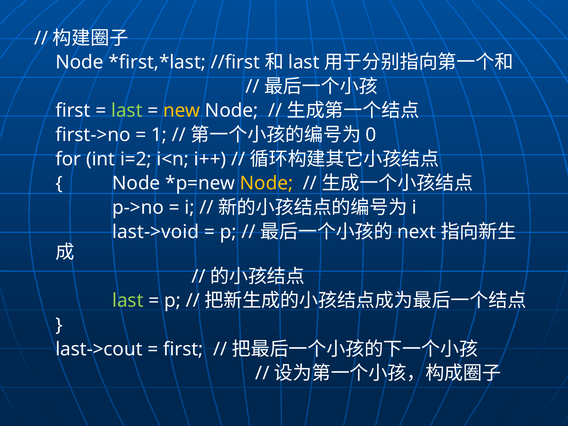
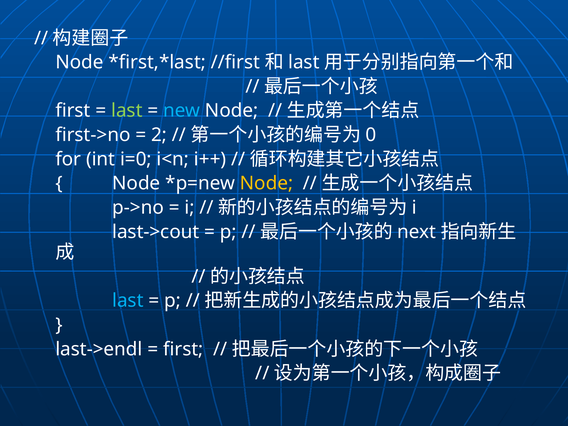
new colour: yellow -> light blue (182, 111)
1: 1 -> 2 (159, 135)
i=2: i=2 -> i=0 (136, 159)
last->void: last->void -> last->cout (156, 232)
last colour: light green -> light blue (128, 301)
last->cout: last->cout -> last->endl (99, 349)
